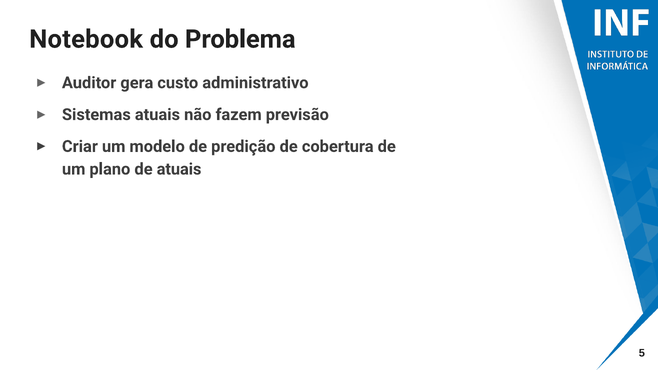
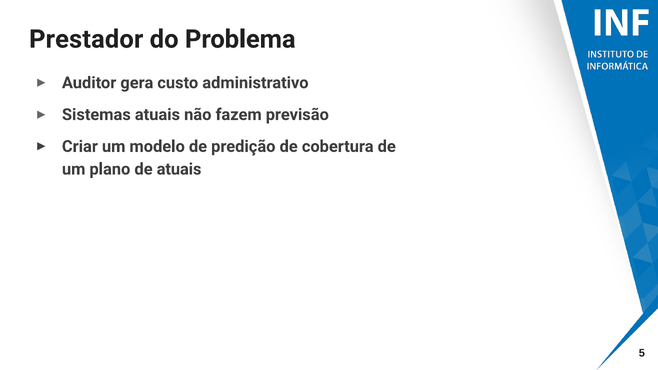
Notebook: Notebook -> Prestador (86, 39)
